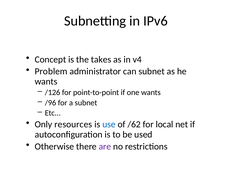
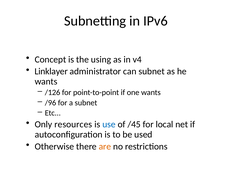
takes: takes -> using (101, 59)
Problem: Problem -> Linklayer (51, 71)
/62: /62 -> /45 (134, 124)
are colour: purple -> orange (105, 146)
